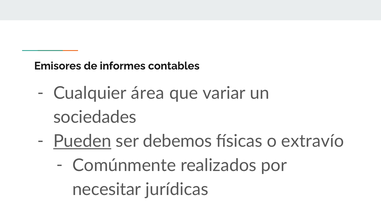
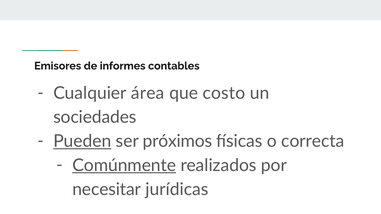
variar: variar -> costo (224, 93)
debemos: debemos -> próximos (177, 141)
extravío: extravío -> correcta (313, 141)
Comúnmente underline: none -> present (124, 166)
